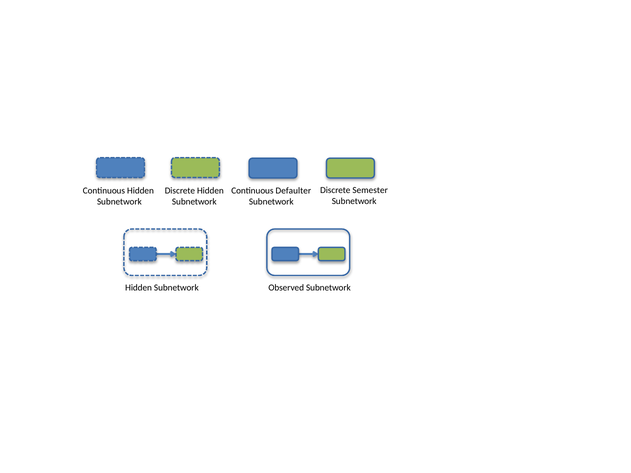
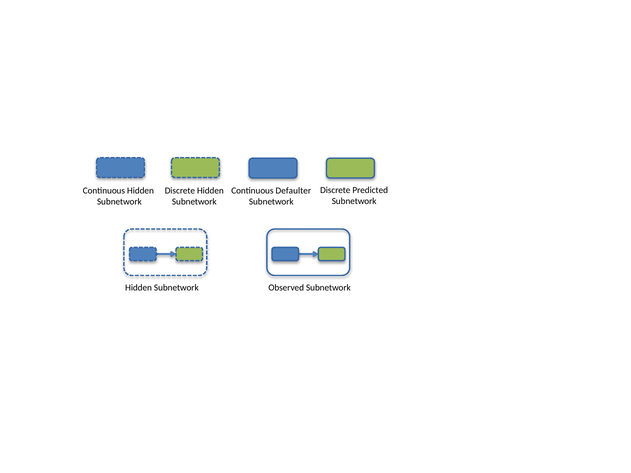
Semester: Semester -> Predicted (370, 190)
